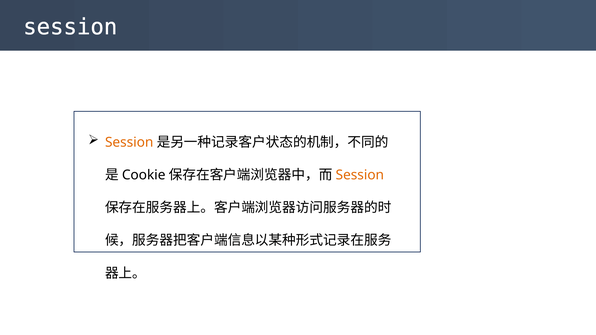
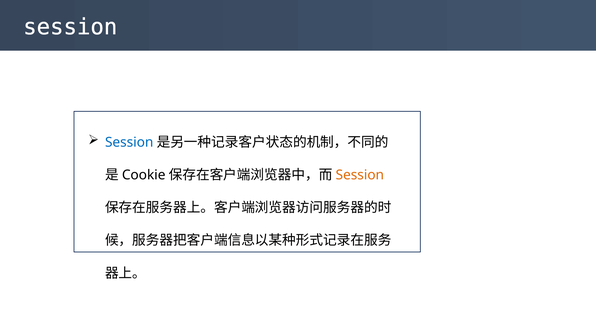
Session colour: orange -> blue (129, 142)
